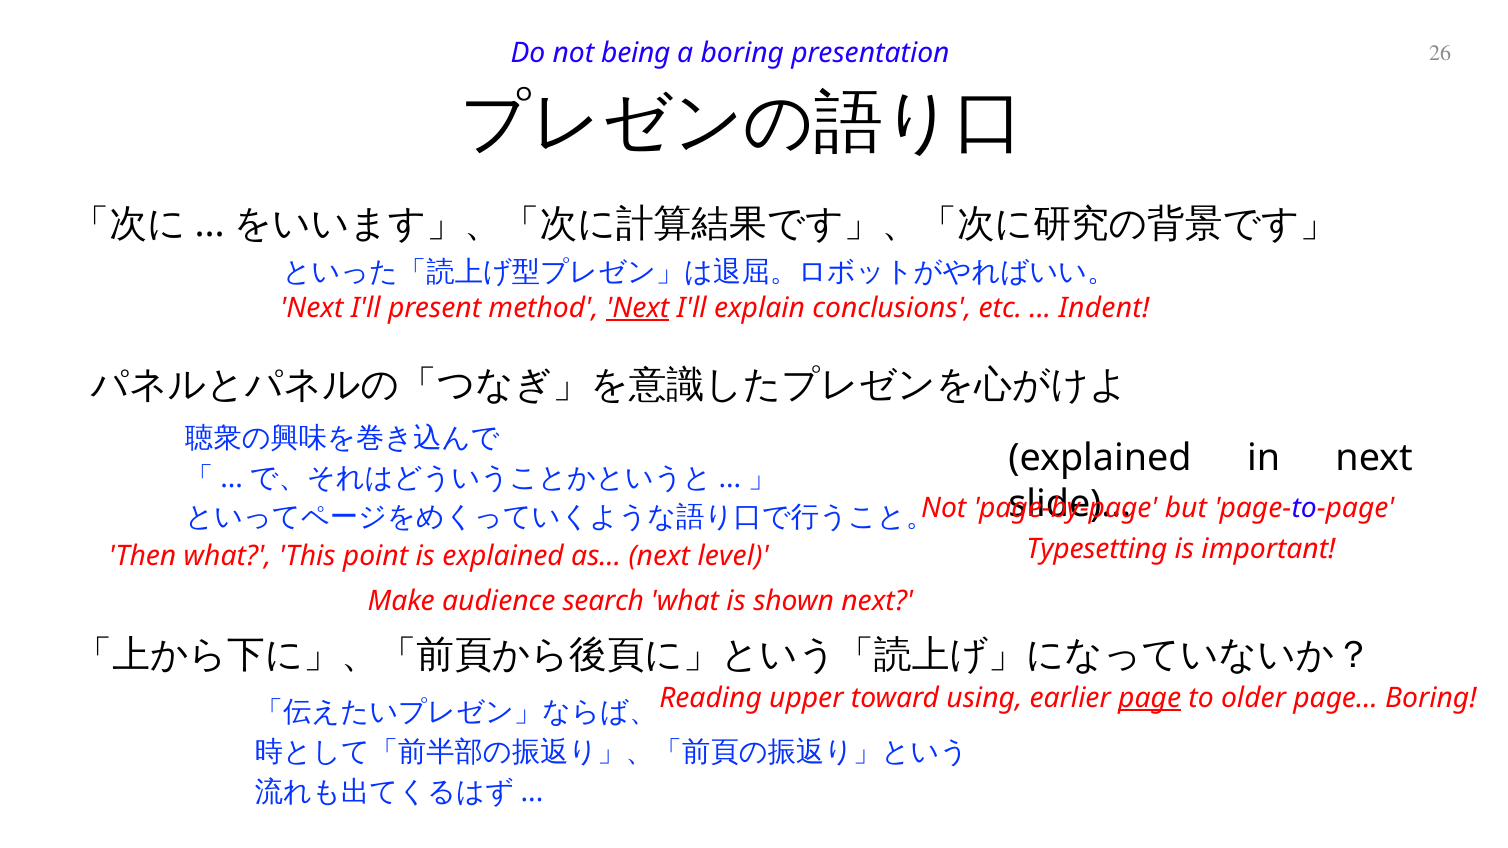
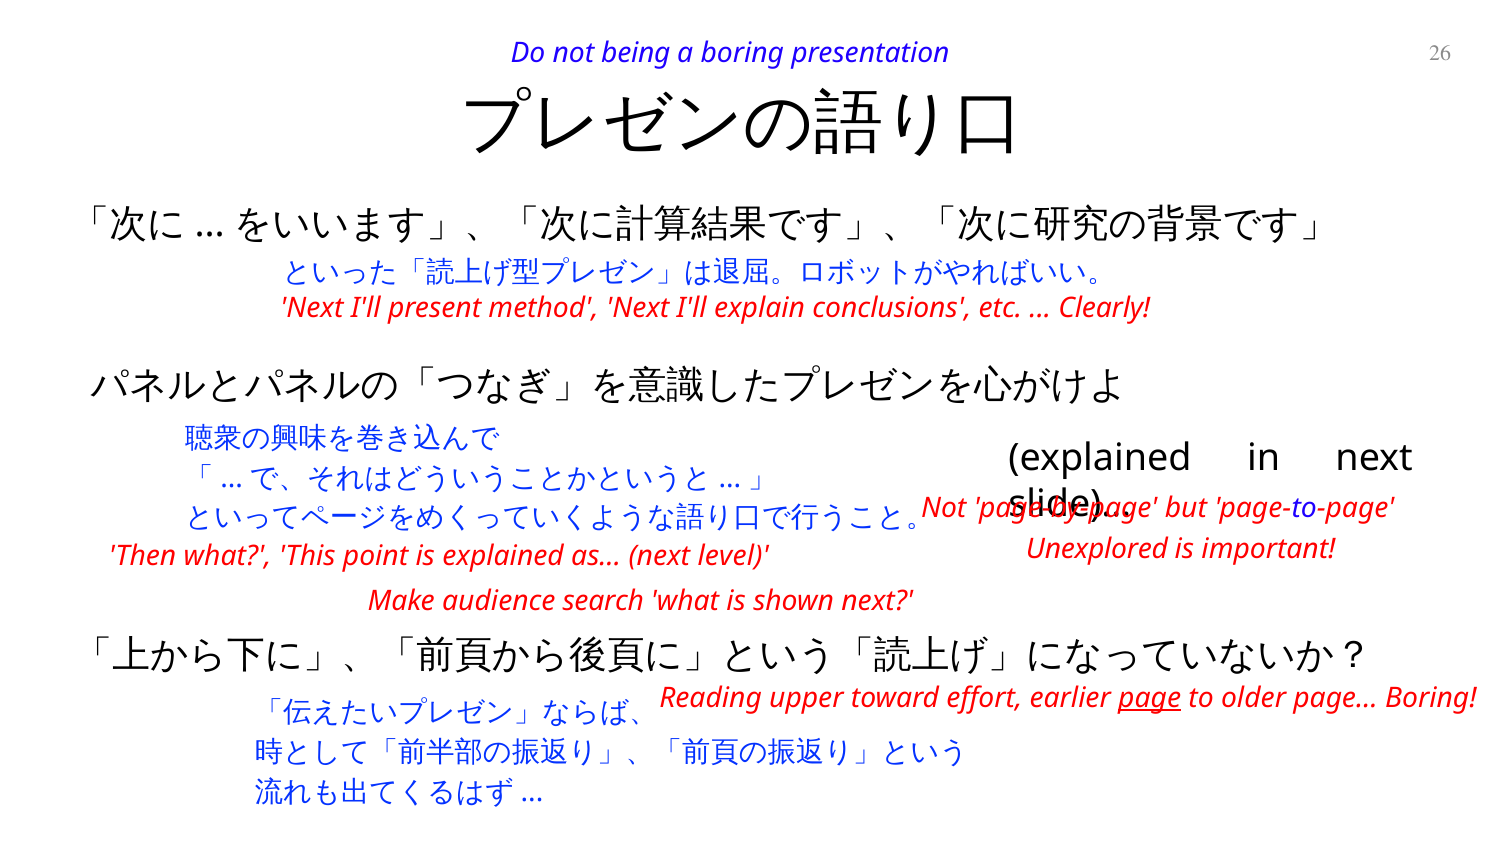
Next underline: present -> none (638, 308)
Indent: Indent -> Clearly (1104, 308)
Typesetting: Typesetting -> Unexplored (1097, 549)
using: using -> effort (984, 698)
